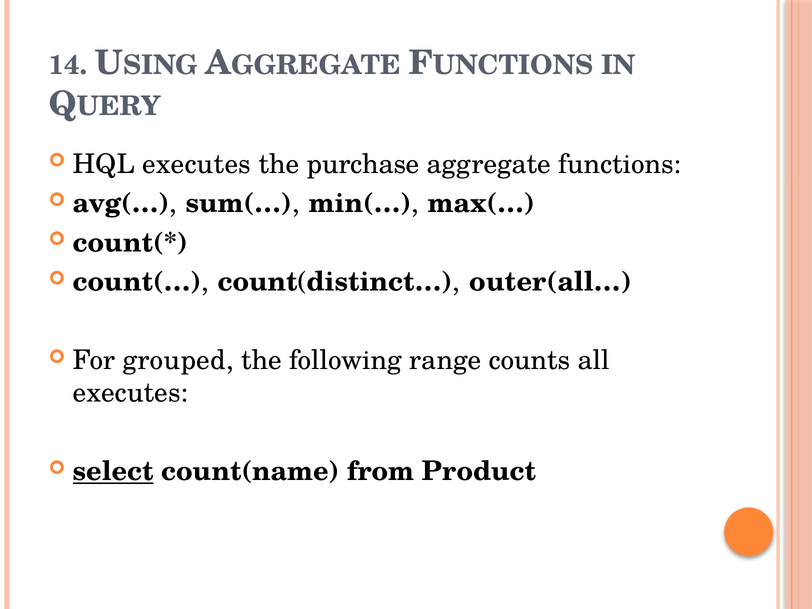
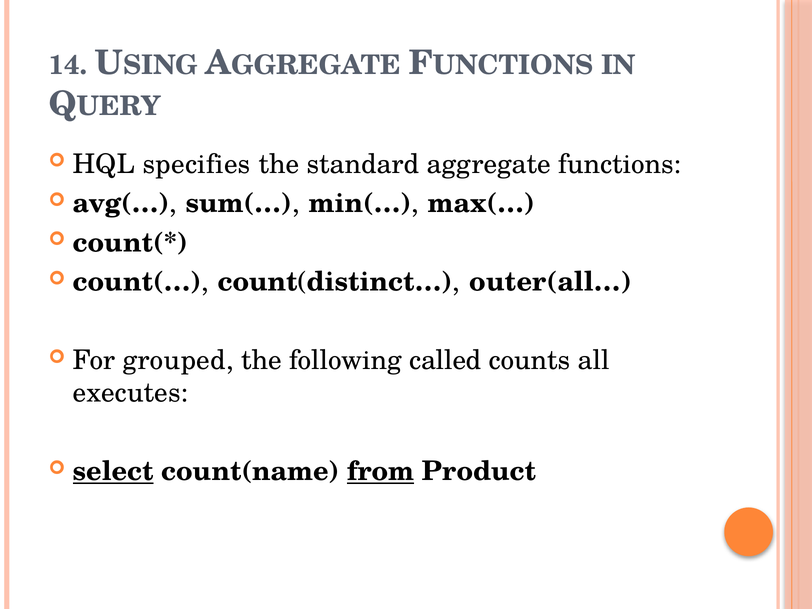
HQL executes: executes -> specifies (197, 164)
purchase: purchase -> standard (363, 164)
range: range -> called (445, 361)
from underline: none -> present (381, 472)
